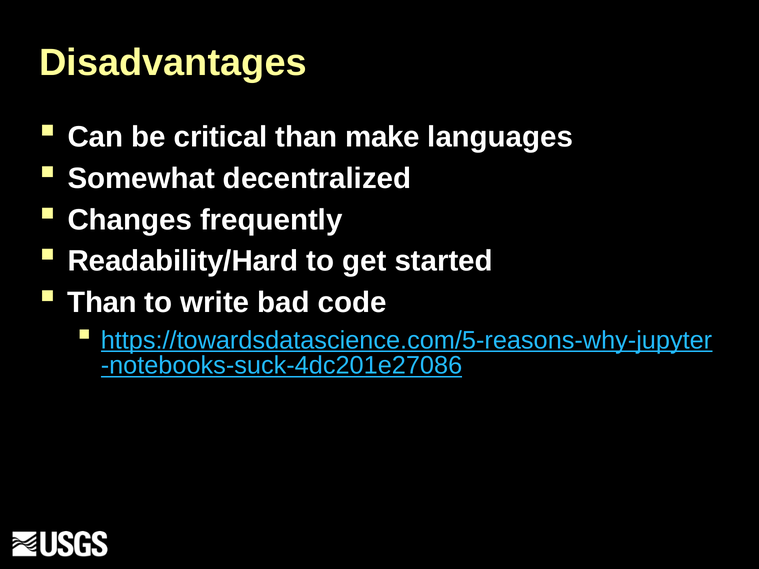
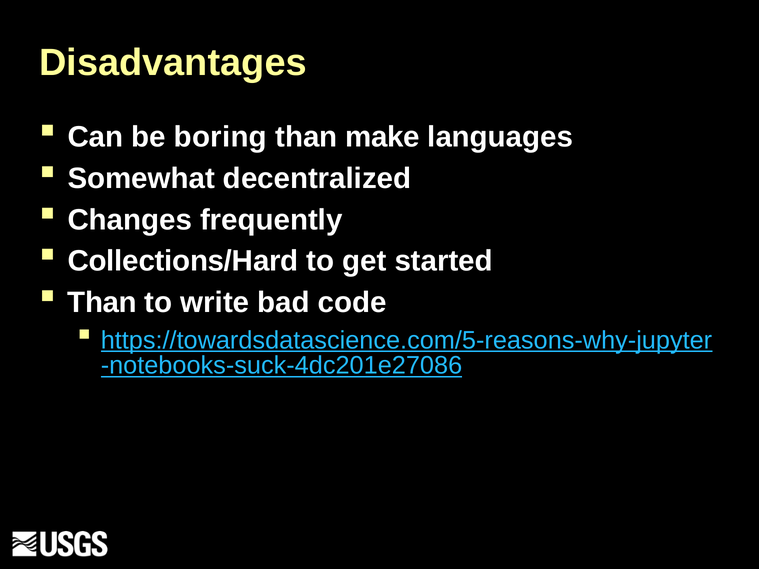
critical: critical -> boring (220, 137)
Readability/Hard: Readability/Hard -> Collections/Hard (183, 261)
